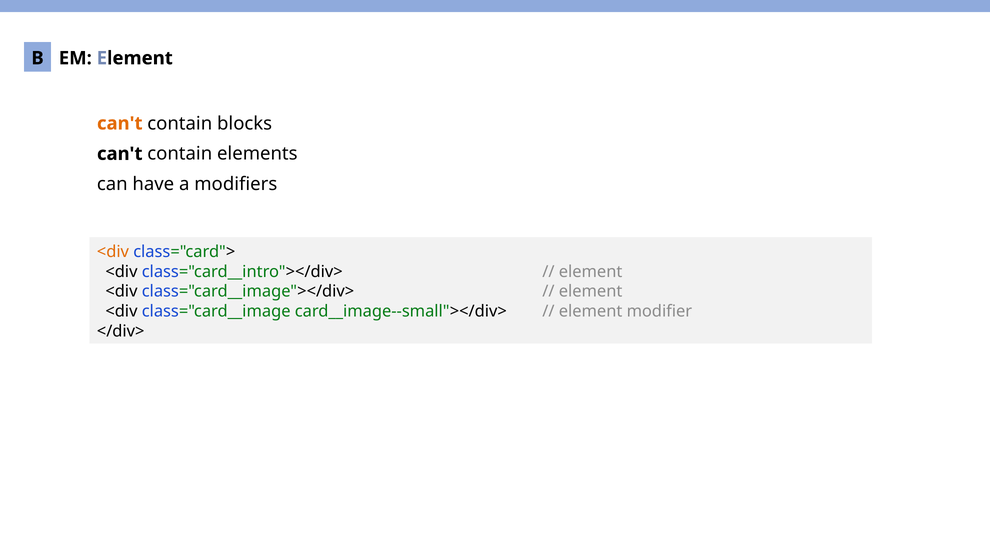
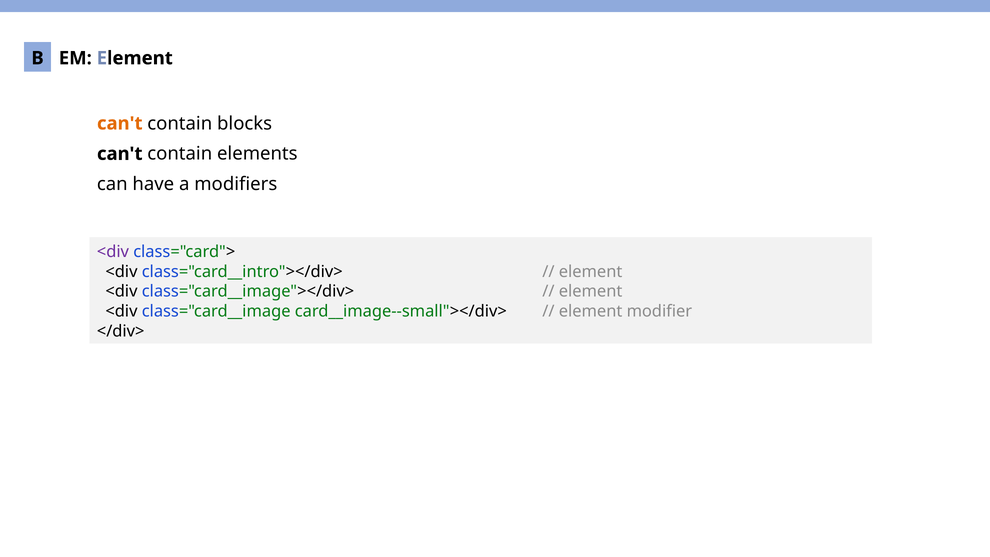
<div colour: orange -> purple (113, 252)
